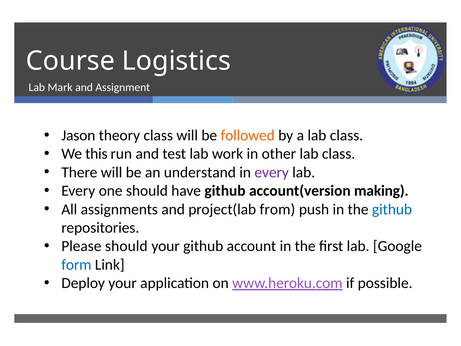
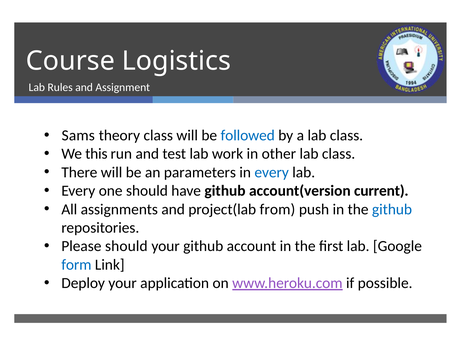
Mark: Mark -> Rules (60, 87)
Jason: Jason -> Sams (78, 135)
followed colour: orange -> blue (248, 135)
understand: understand -> parameters (200, 172)
every colour: purple -> blue (272, 172)
making: making -> current (381, 191)
